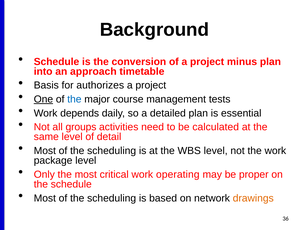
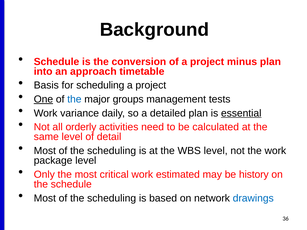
for authorizes: authorizes -> scheduling (100, 85)
course: course -> groups (128, 99)
depends: depends -> variance (80, 113)
essential underline: none -> present (241, 113)
groups: groups -> orderly (81, 127)
operating: operating -> estimated (178, 175)
proper: proper -> history (254, 175)
drawings colour: orange -> blue (253, 198)
